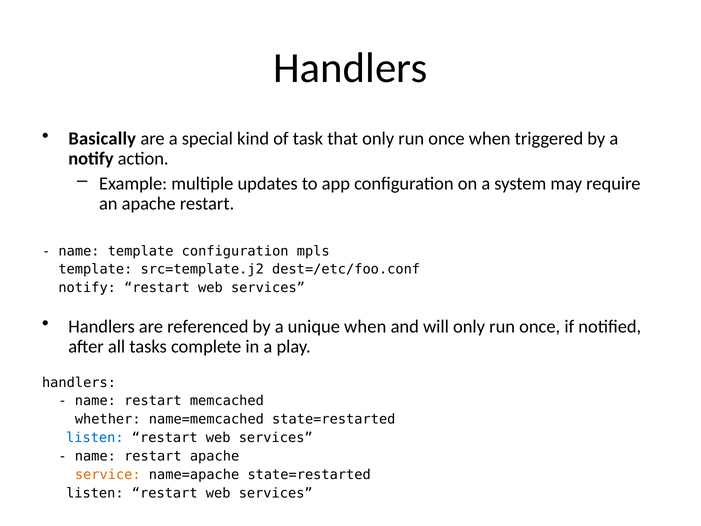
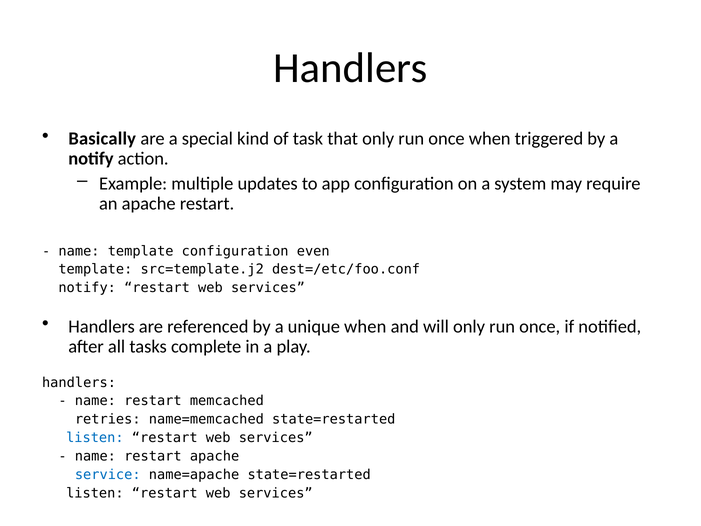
mpls: mpls -> even (313, 251)
whether: whether -> retries (108, 419)
service colour: orange -> blue (108, 474)
